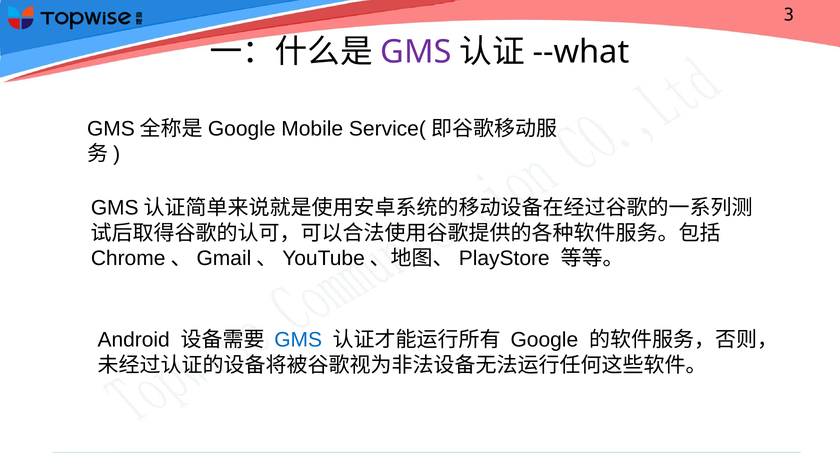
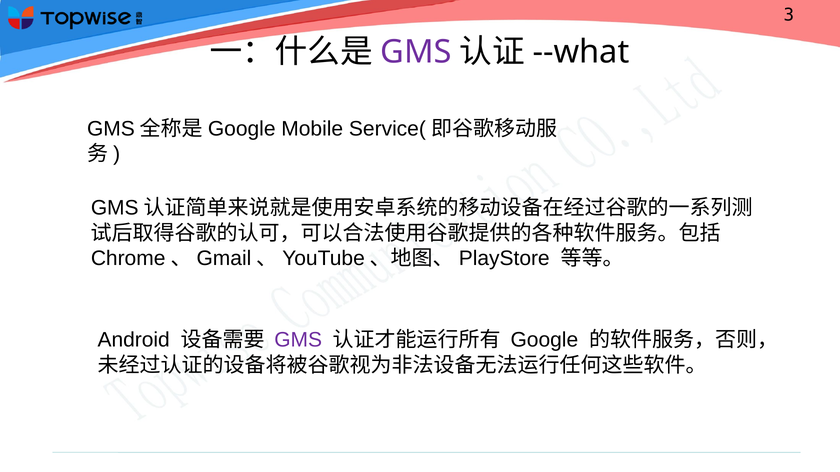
GMS colour: blue -> purple (298, 340)
